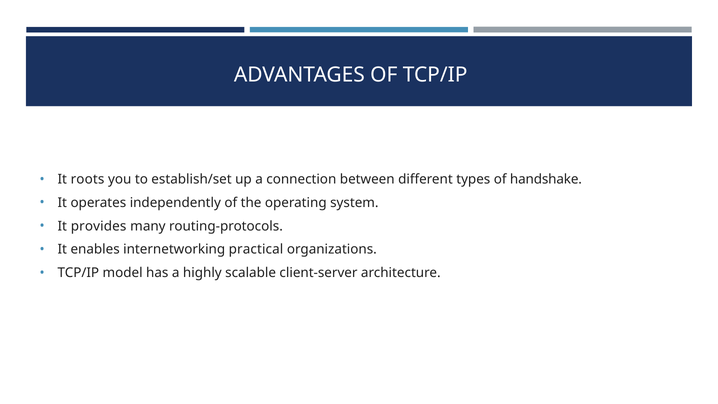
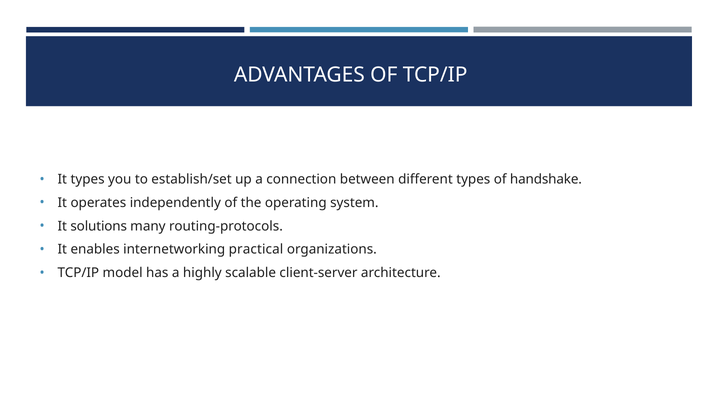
It roots: roots -> types (88, 179)
provides: provides -> solutions (99, 226)
